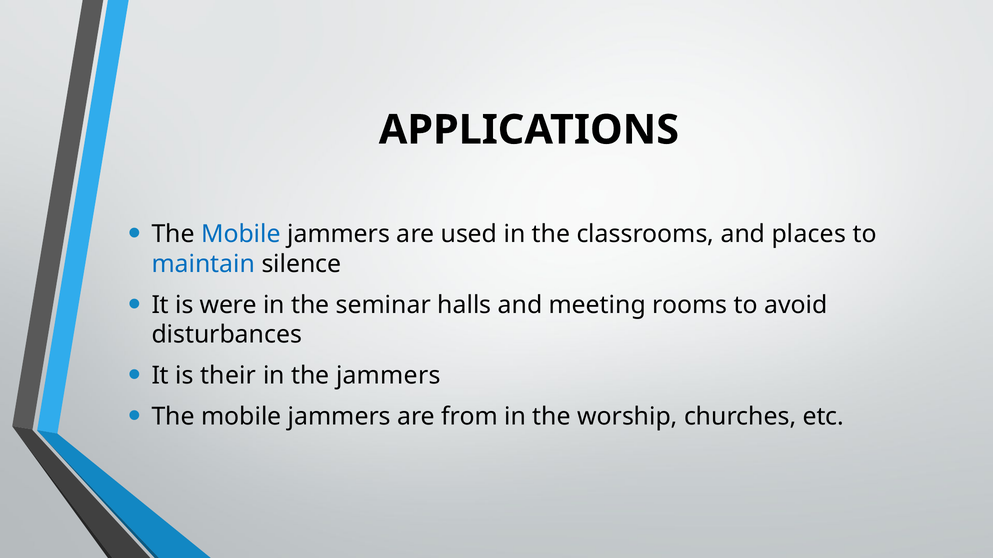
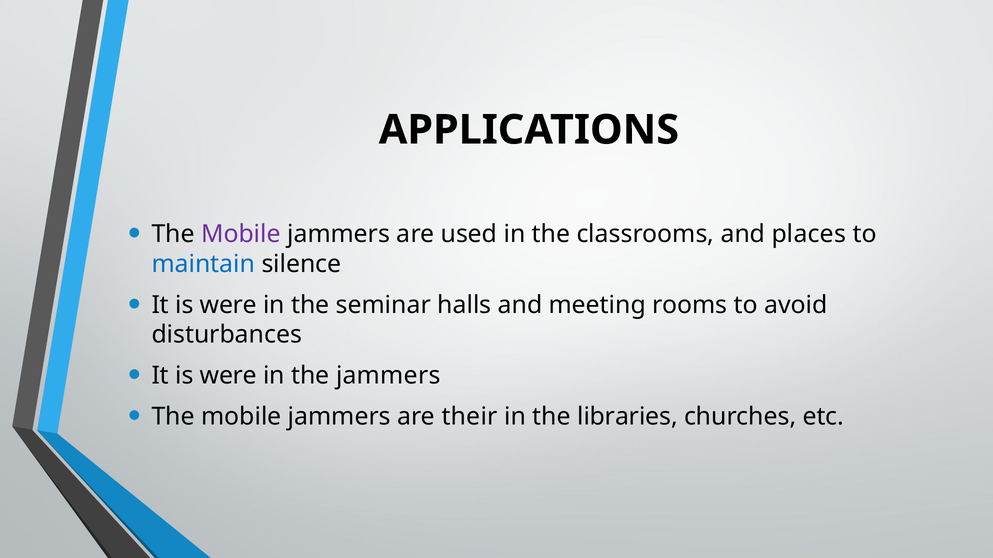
Mobile colour: blue -> purple (241, 234)
their: their -> were (228, 376)
from: from -> their (470, 417)
worship: worship -> libraries (627, 417)
